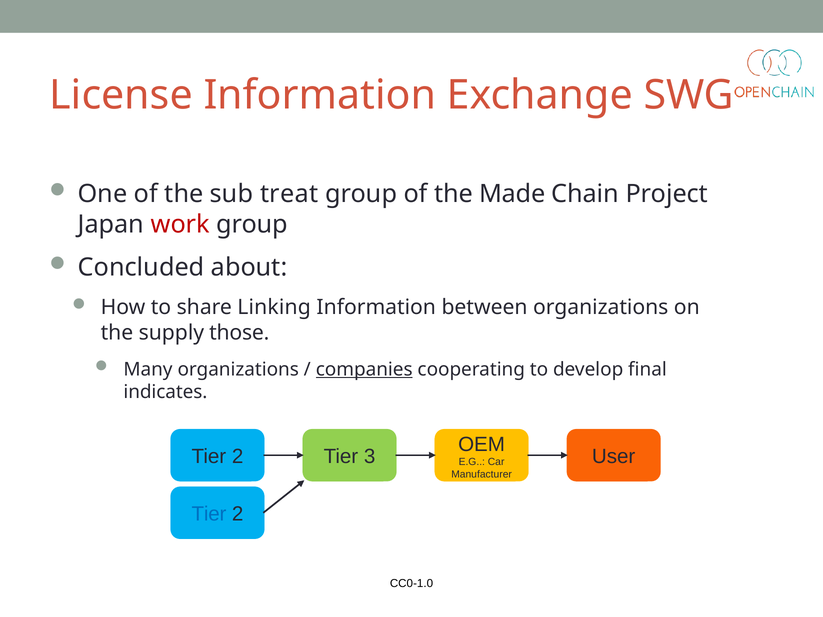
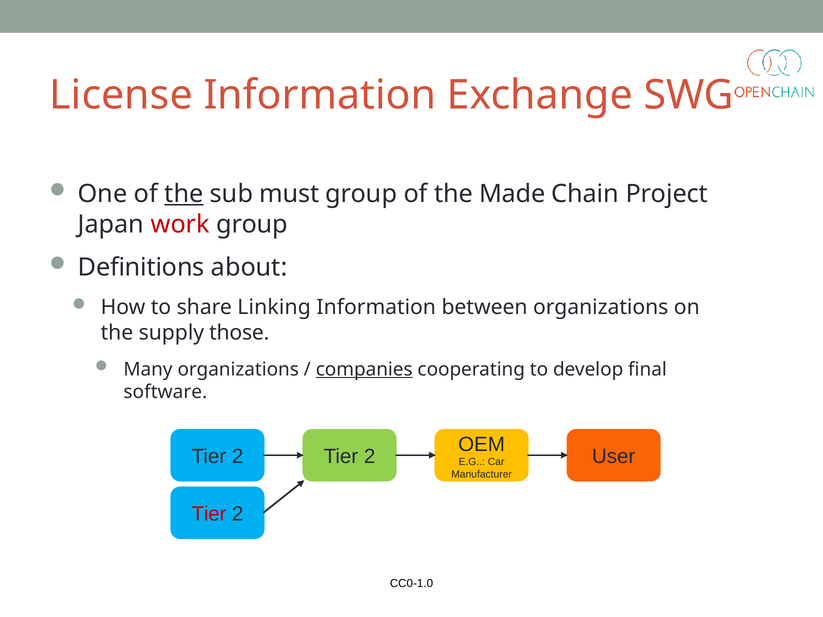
the underline: none -> present (184, 194)
treat: treat -> must (289, 194)
Concluded: Concluded -> Definitions (141, 267)
indicates: indicates -> software (165, 392)
3: 3 -> 2 (370, 457)
Tier colour: blue -> red (209, 514)
